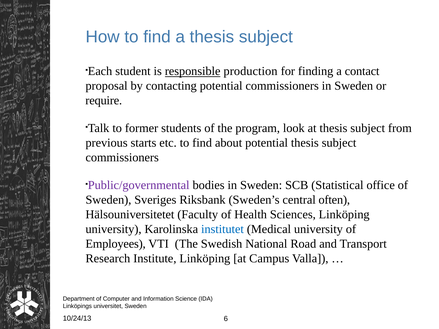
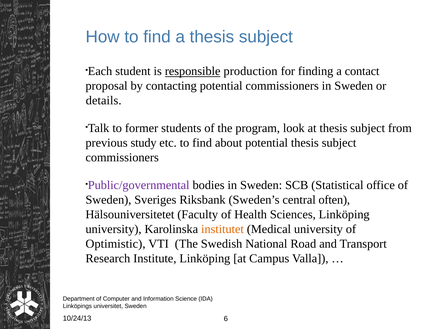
require: require -> details (104, 101)
starts: starts -> study (144, 143)
institutet colour: blue -> orange (222, 229)
Employees: Employees -> Optimistic (116, 244)
